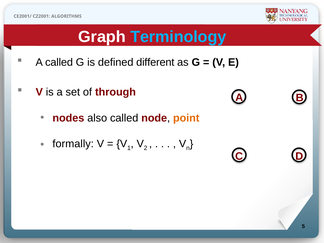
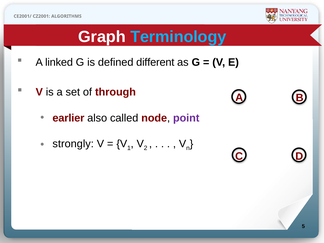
A called: called -> linked (59, 62)
nodes: nodes -> earlier (68, 118)
point colour: orange -> purple (186, 118)
formally: formally -> strongly (73, 144)
